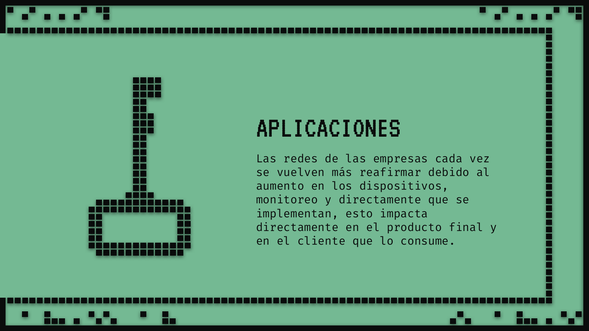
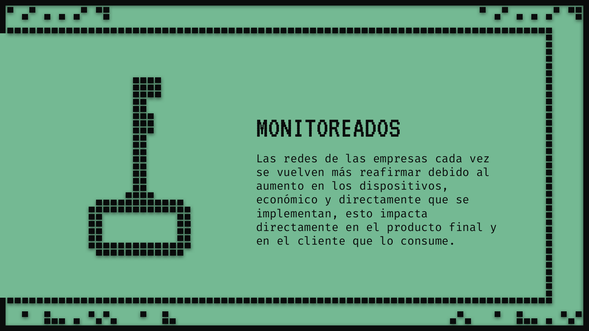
APLICACIONES: APLICACIONES -> MONITOREADOS (329, 127)
monitoreo: monitoreo -> económico (287, 200)
